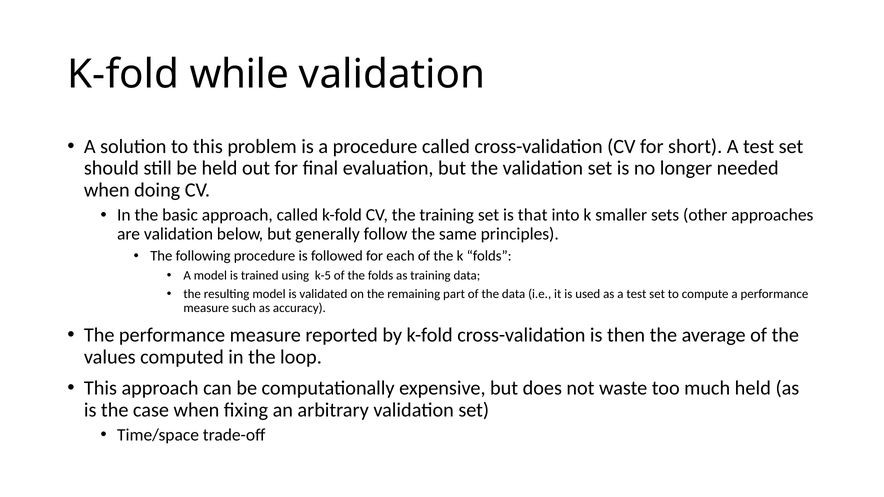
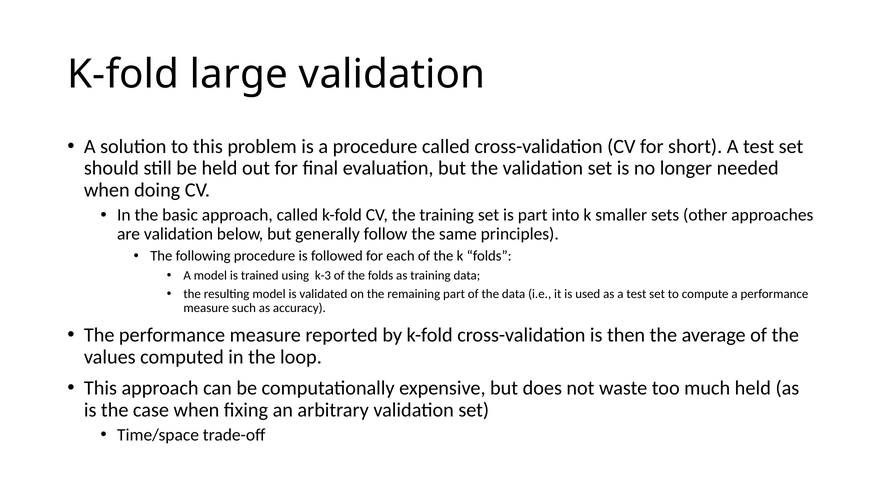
while: while -> large (239, 74)
is that: that -> part (533, 215)
k-5: k-5 -> k-3 (323, 276)
